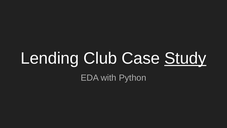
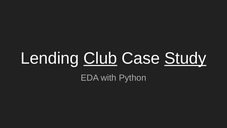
Club underline: none -> present (100, 58)
